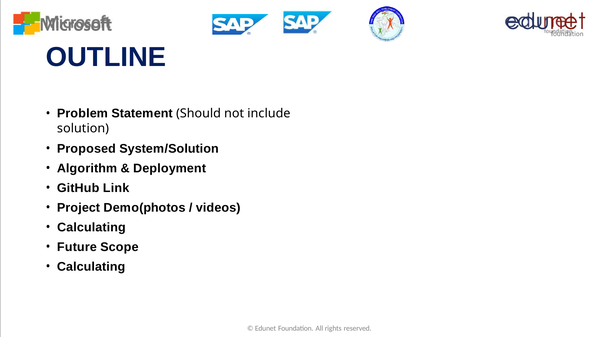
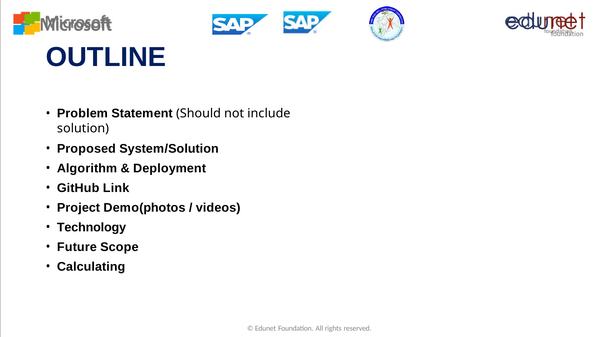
Calculating: Calculating -> Technology (92, 227)
